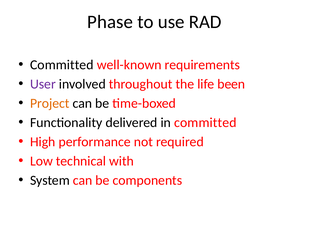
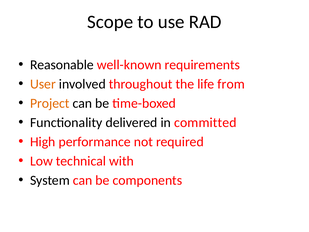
Phase: Phase -> Scope (110, 22)
Committed: Committed -> Reasonable (62, 65)
User colour: purple -> orange (43, 84)
been: been -> from (231, 84)
